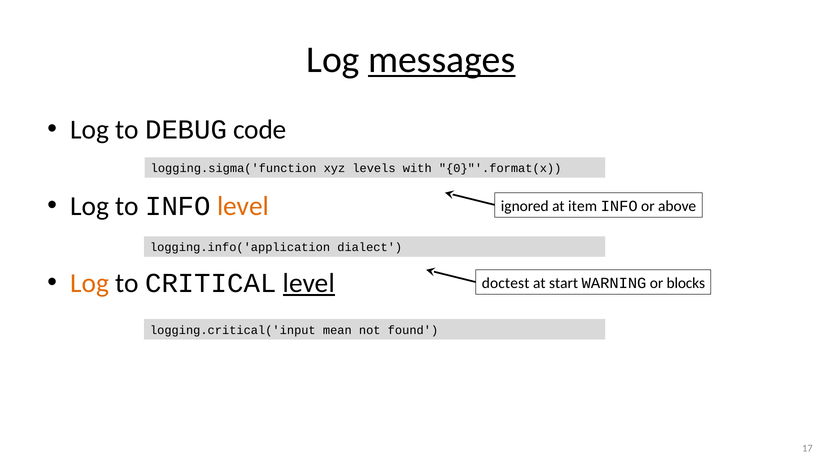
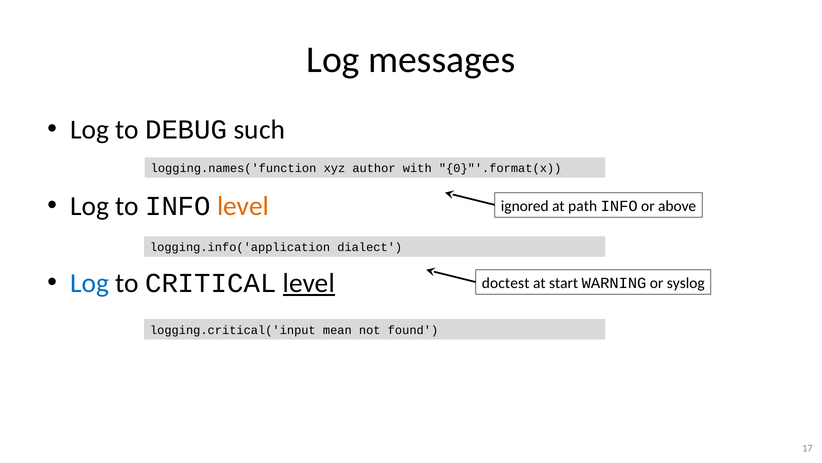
messages underline: present -> none (442, 60)
code: code -> such (259, 129)
logging.sigma('function: logging.sigma('function -> logging.names('function (234, 168)
levels: levels -> author (374, 168)
item: item -> path (583, 206)
Log colour: orange -> blue (90, 283)
blocks: blocks -> syslog (686, 283)
